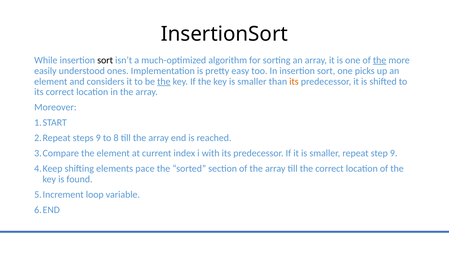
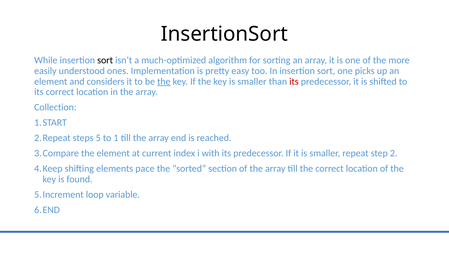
the underline: present -> none (380, 60)
its colour: orange -> red (294, 81)
Moreover: Moreover -> Collection (55, 107)
steps 9: 9 -> 5 (98, 138)
8: 8 -> 1 (116, 138)
step 9: 9 -> 2 (394, 153)
